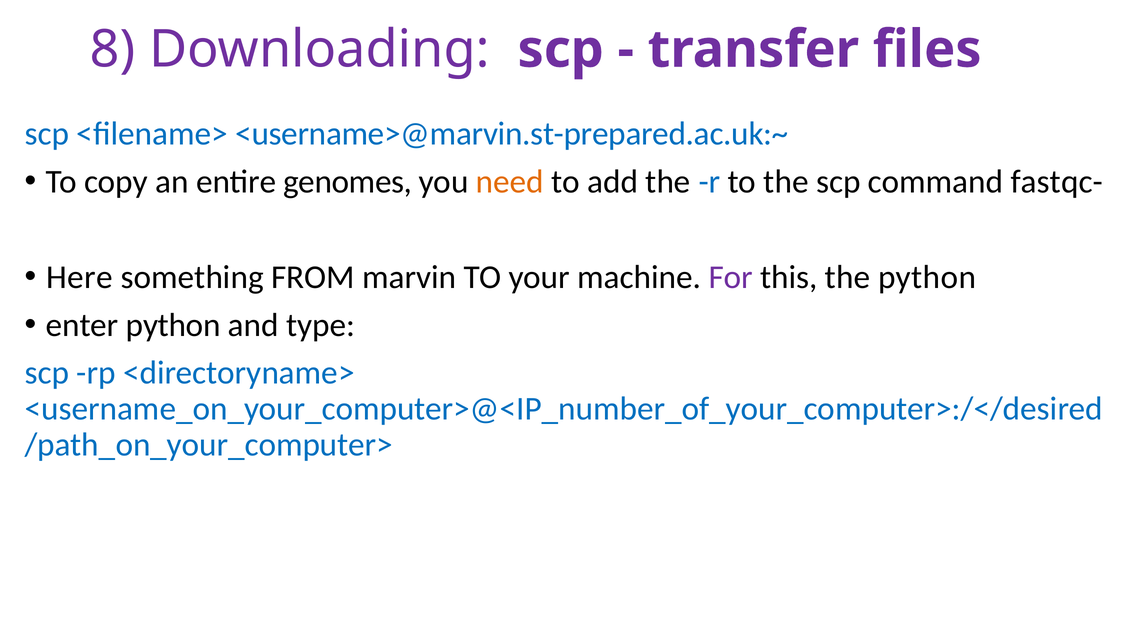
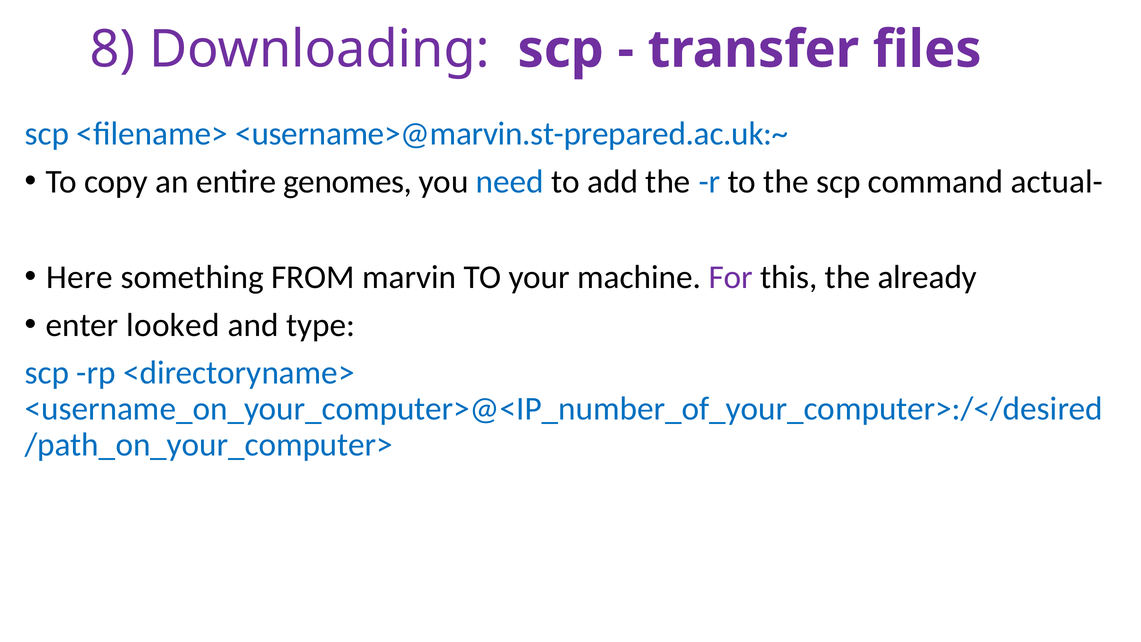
need colour: orange -> blue (510, 182)
fastqc-: fastqc- -> actual- (1057, 182)
the python: python -> already (927, 277)
enter python: python -> looked (173, 325)
